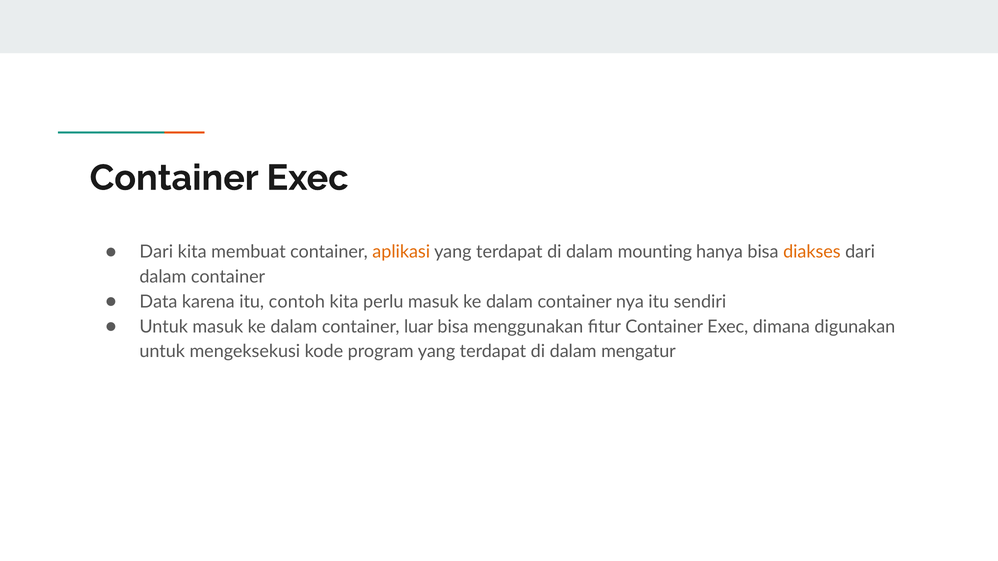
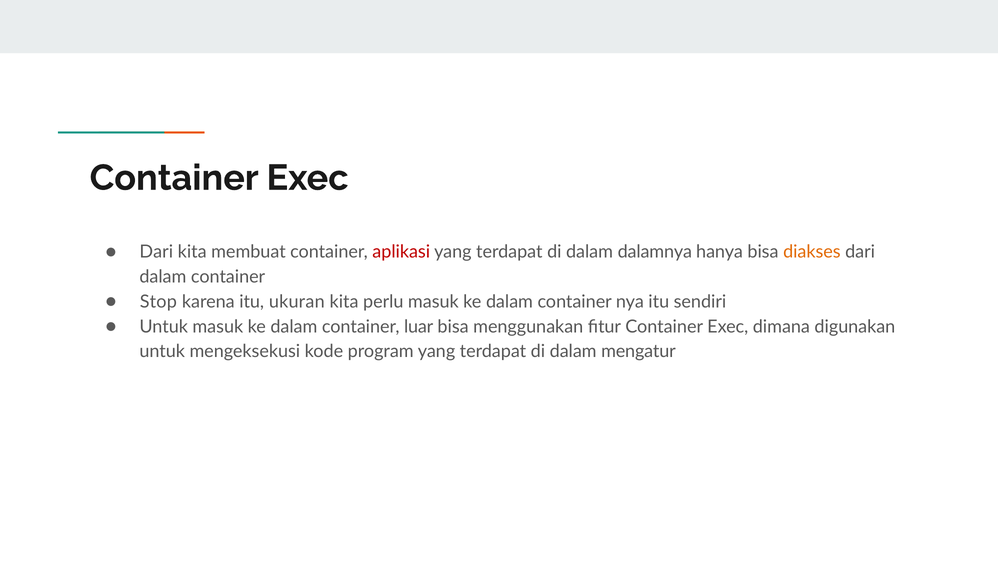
aplikasi colour: orange -> red (401, 252)
mounting: mounting -> dalamnya (655, 252)
Data: Data -> Stop (158, 302)
contoh: contoh -> ukuran (297, 302)
